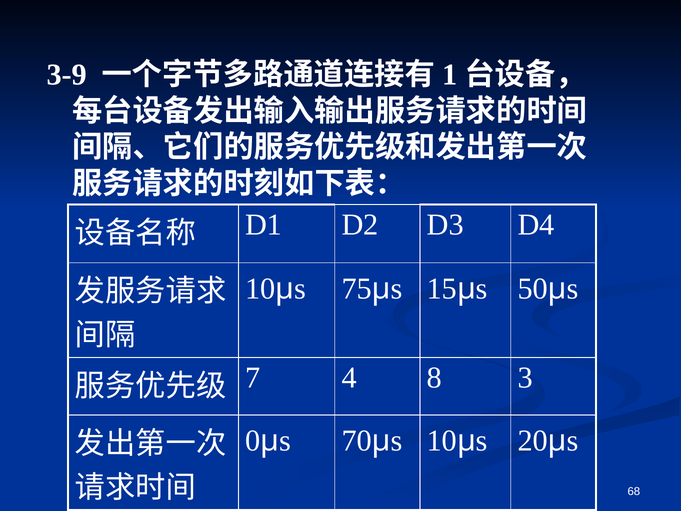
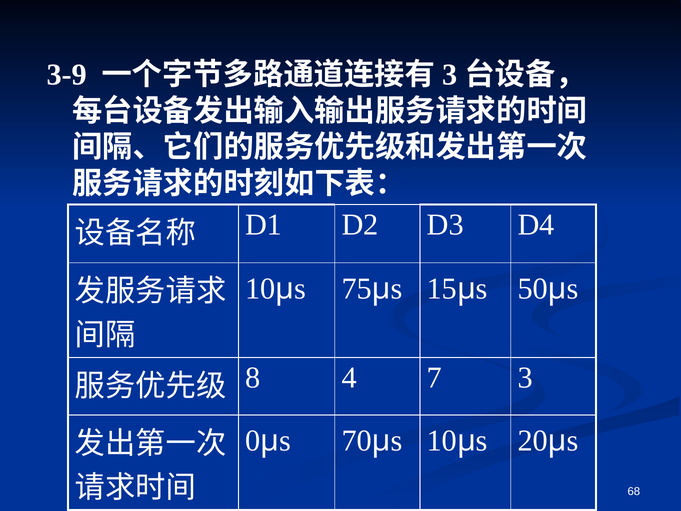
1: 1 -> 3 (450, 75)
7: 7 -> 8 (253, 378)
8: 8 -> 7 (434, 378)
